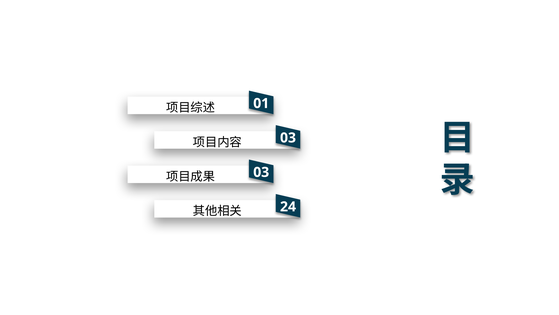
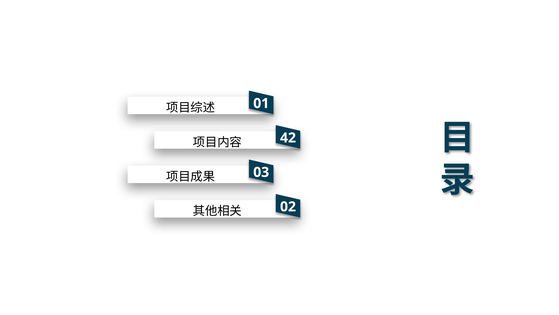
03: 03 -> 42 (288, 138)
24: 24 -> 02 (288, 206)
